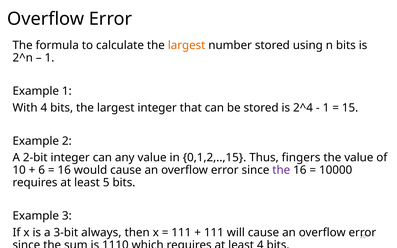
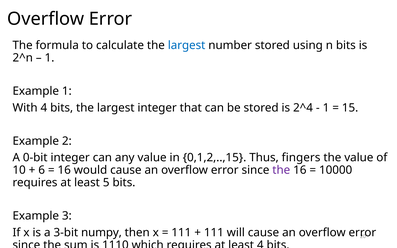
largest colour: orange -> blue (187, 45)
2-bit: 2-bit -> 0-bit (35, 158)
always: always -> numpy (101, 233)
